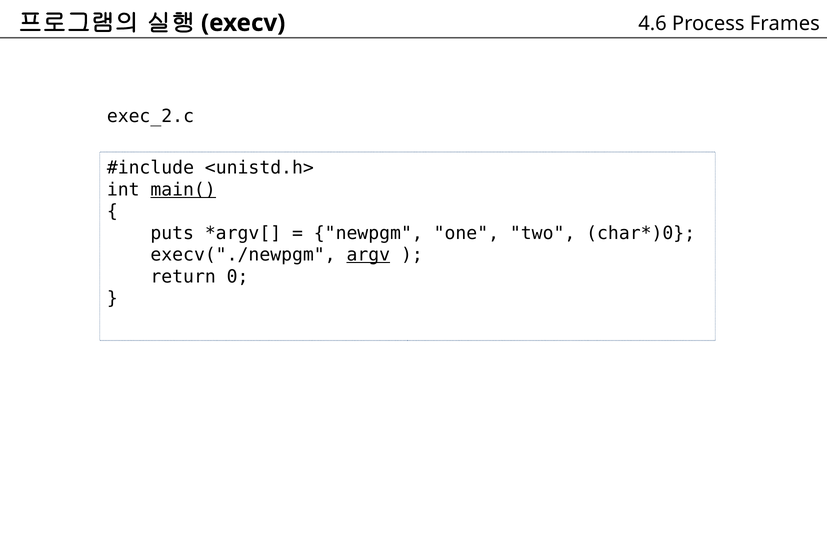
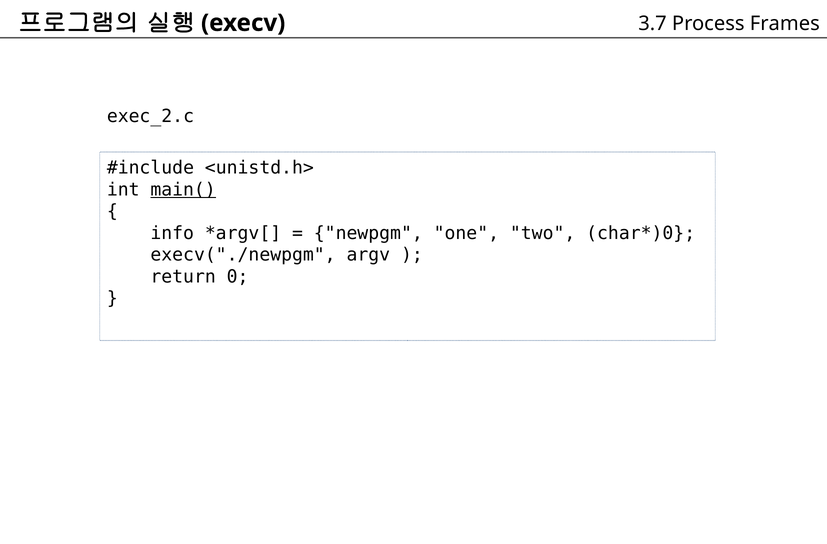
4.6: 4.6 -> 3.7 (653, 23)
puts: puts -> info (172, 233)
argv underline: present -> none (368, 254)
